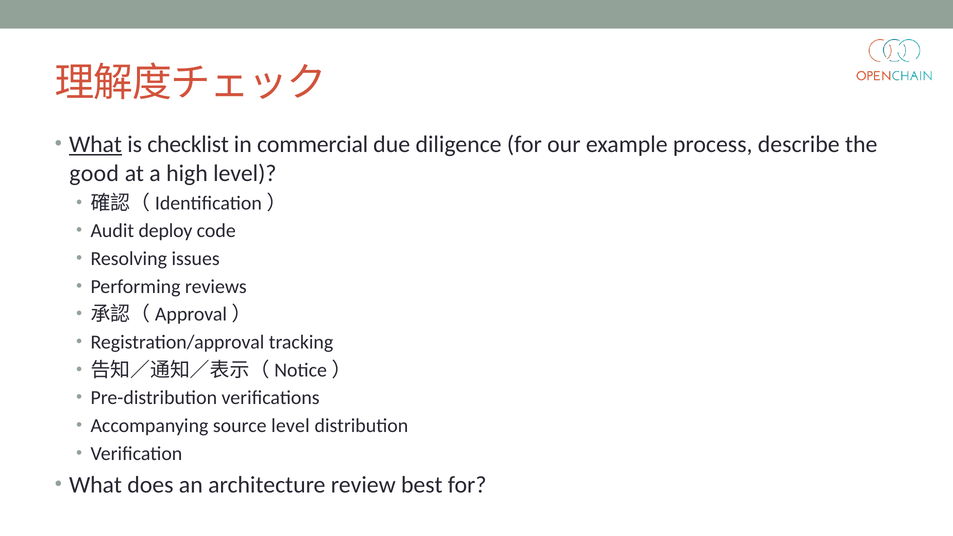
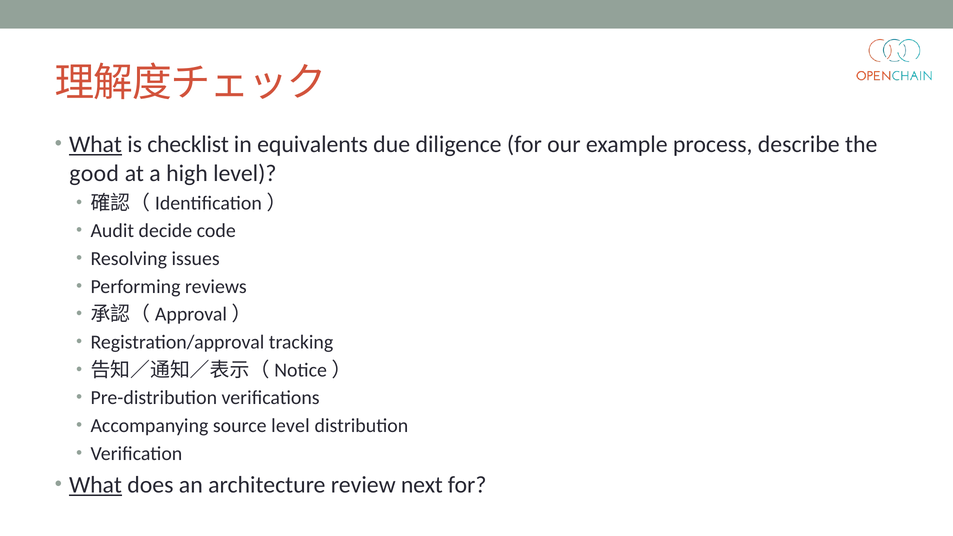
commercial: commercial -> equivalents (313, 145)
deploy: deploy -> decide (165, 231)
What underline: none -> present (95, 485)
best: best -> next (422, 485)
